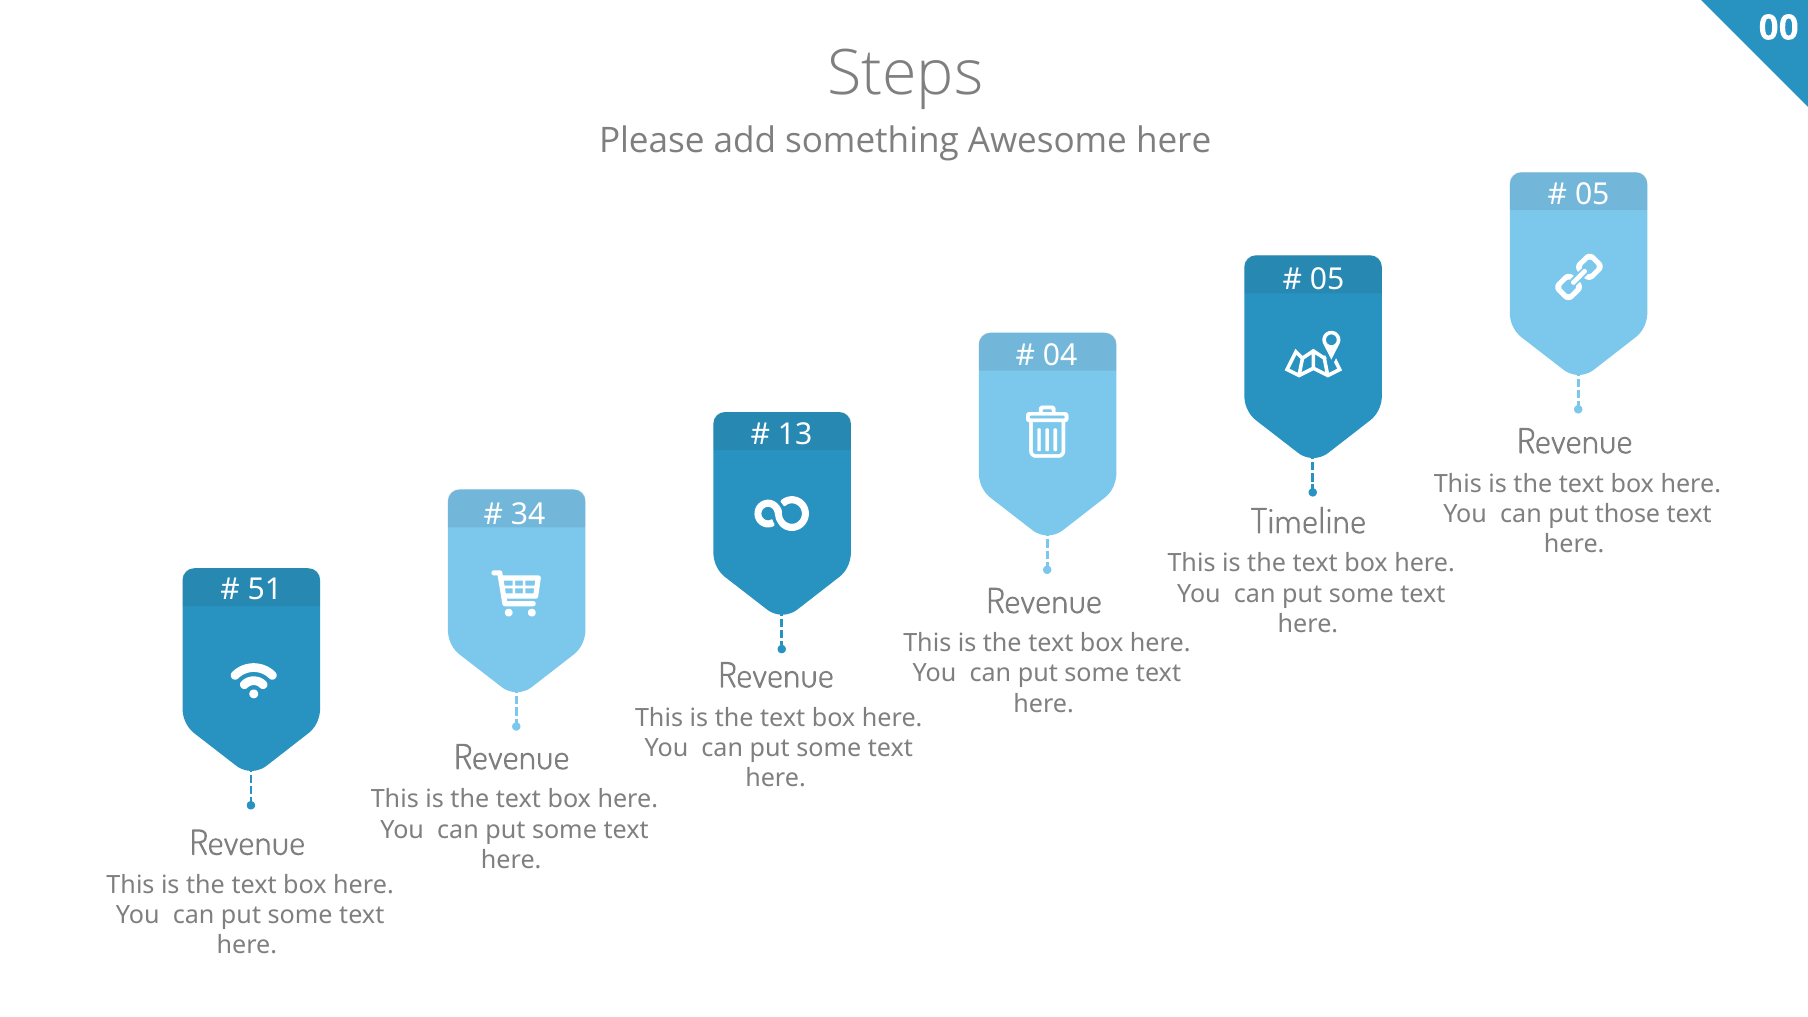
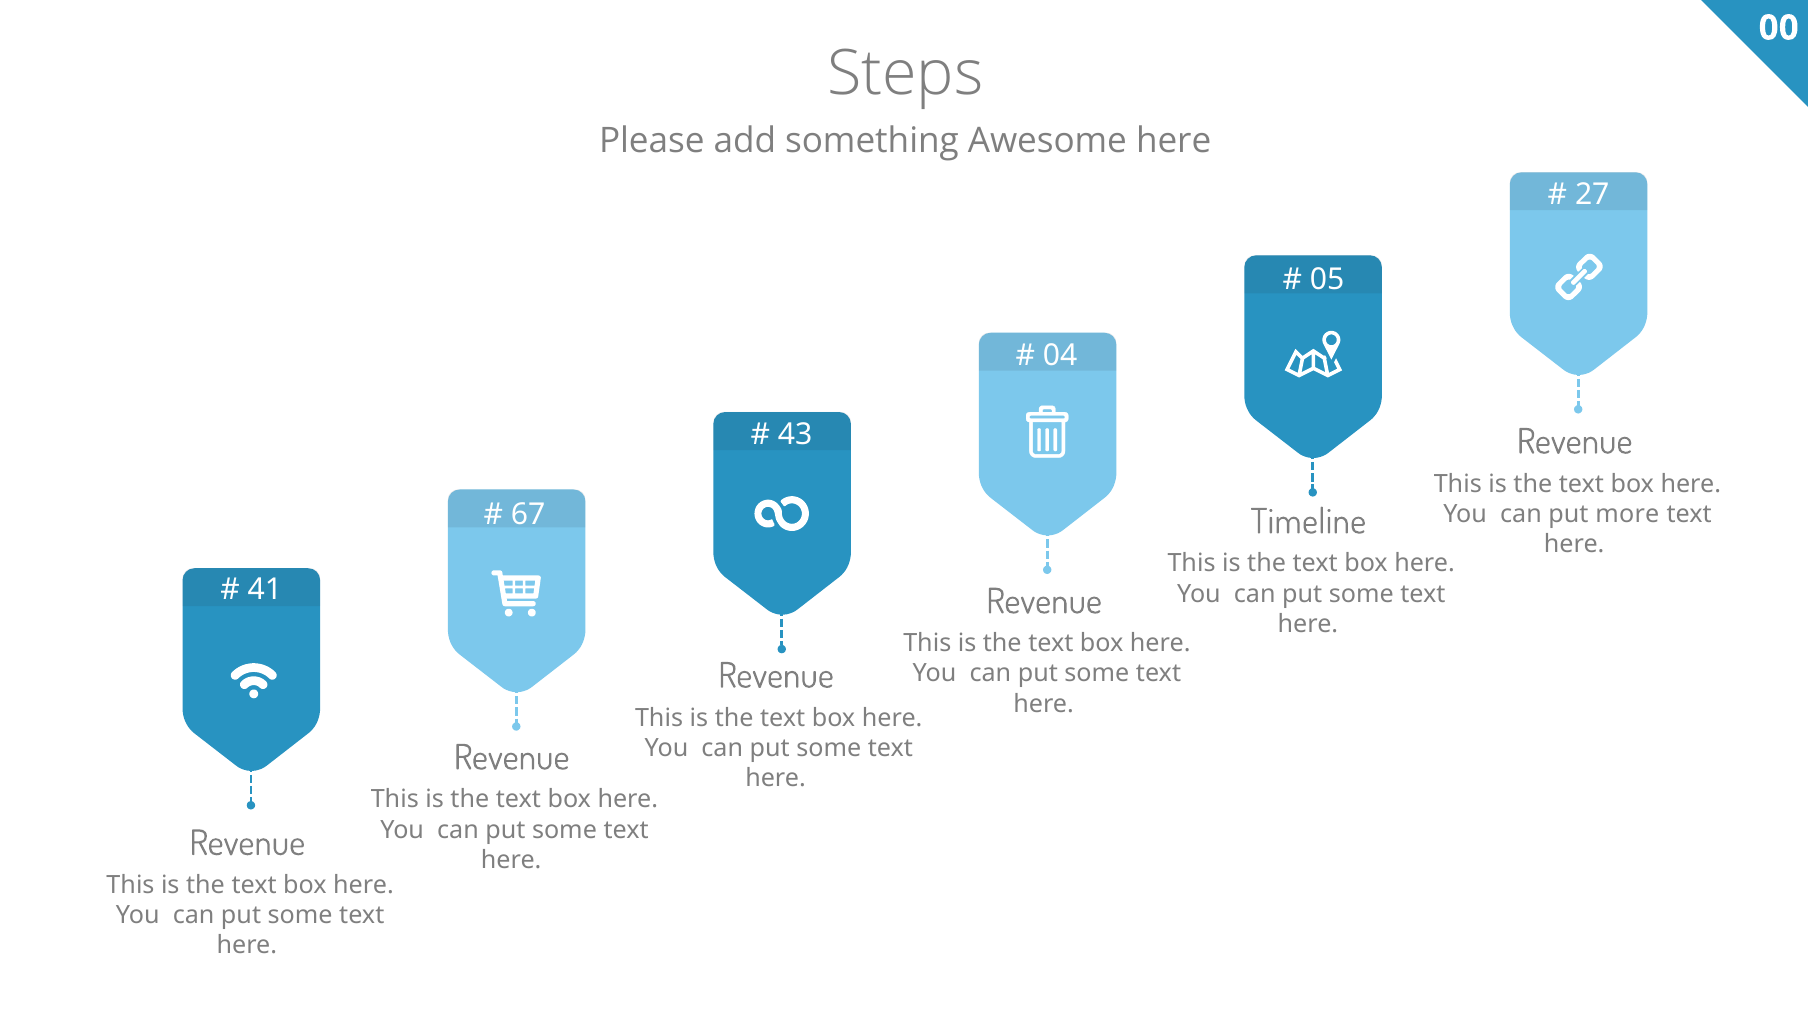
05: 05 -> 27 (1592, 194)
13: 13 -> 43 (795, 435)
34: 34 -> 67 (528, 514)
those: those -> more (1627, 514)
51: 51 -> 41 (265, 590)
